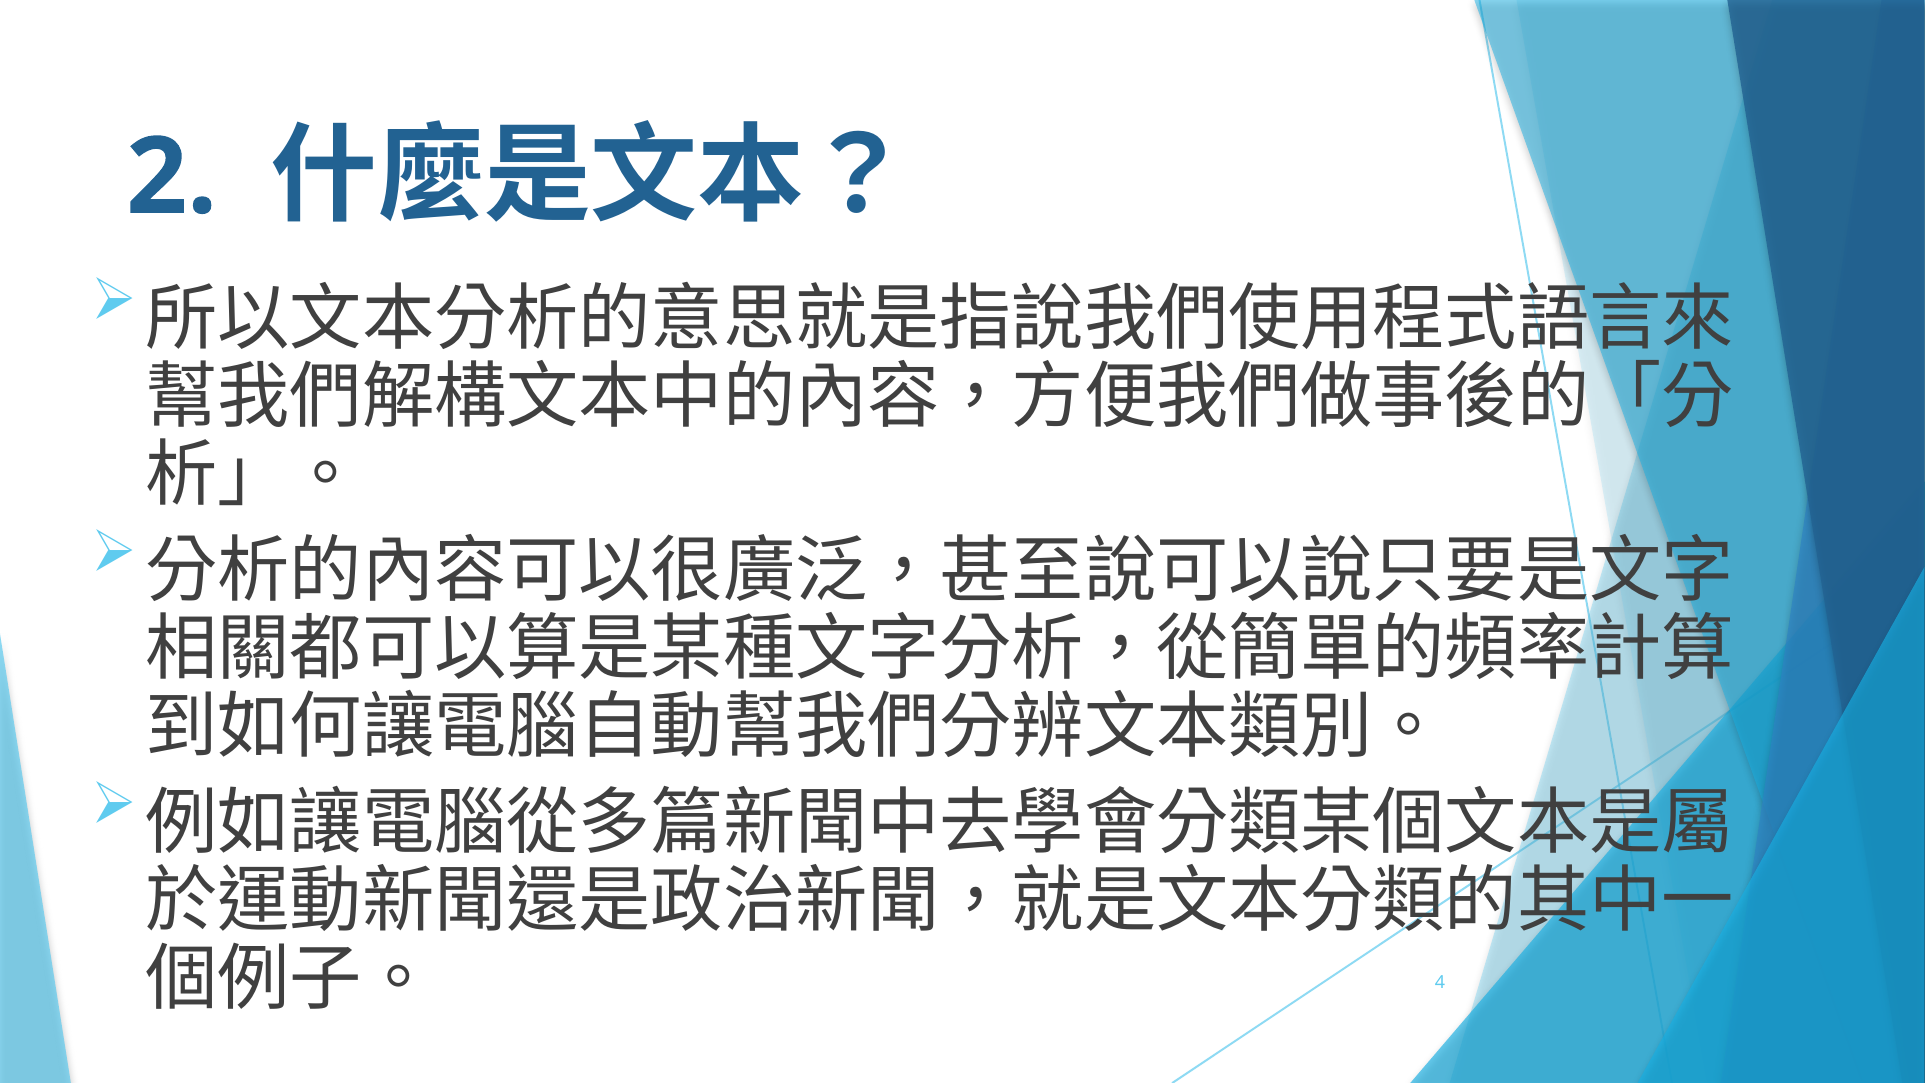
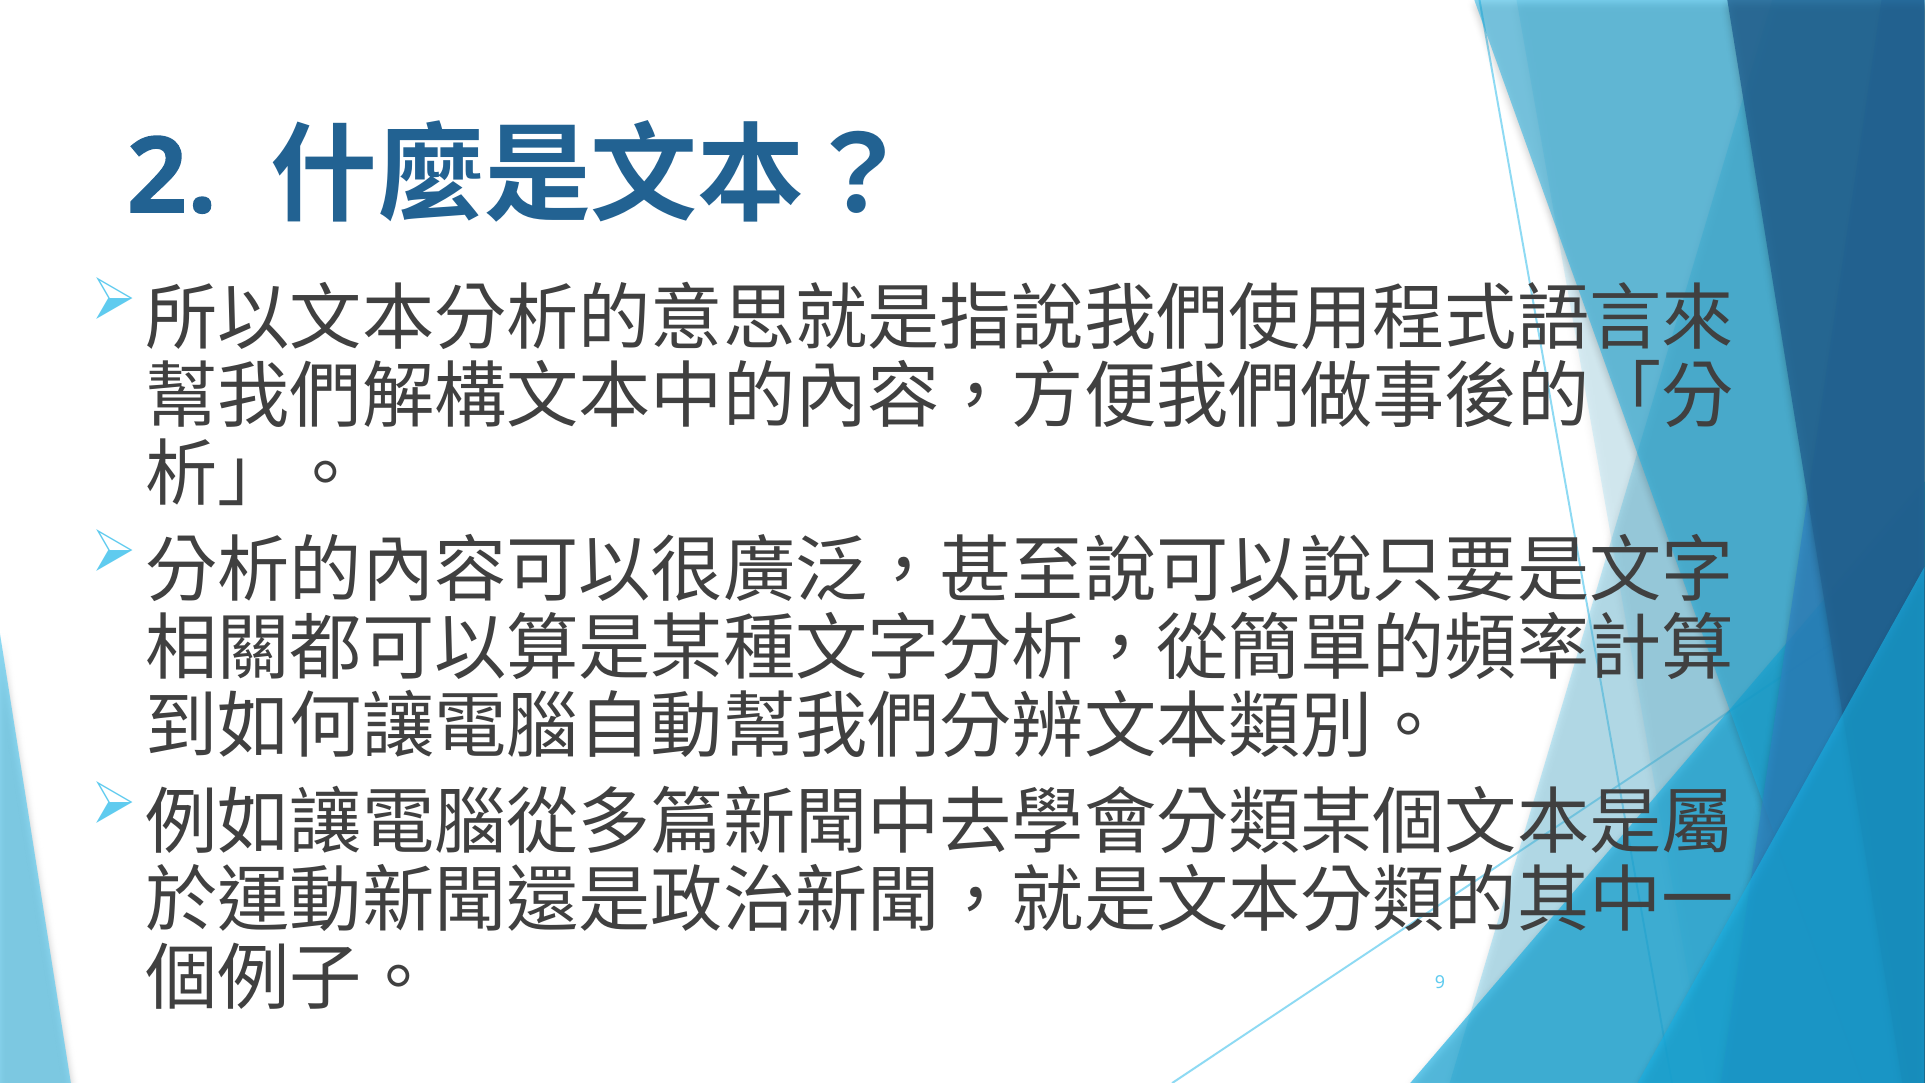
4: 4 -> 9 (1440, 983)
